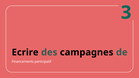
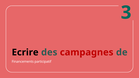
campagnes colour: black -> red (87, 52)
